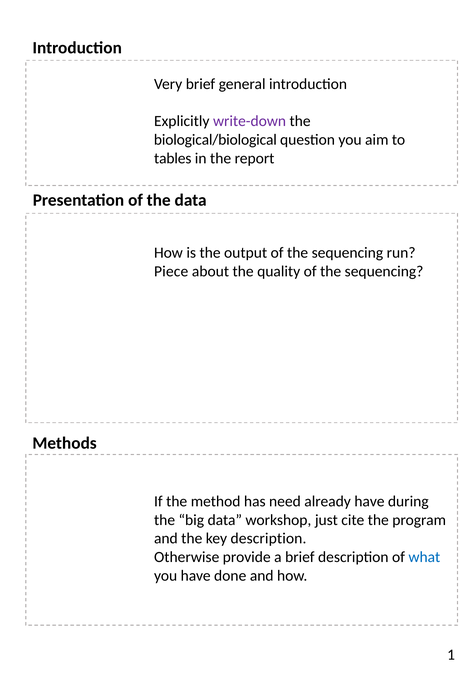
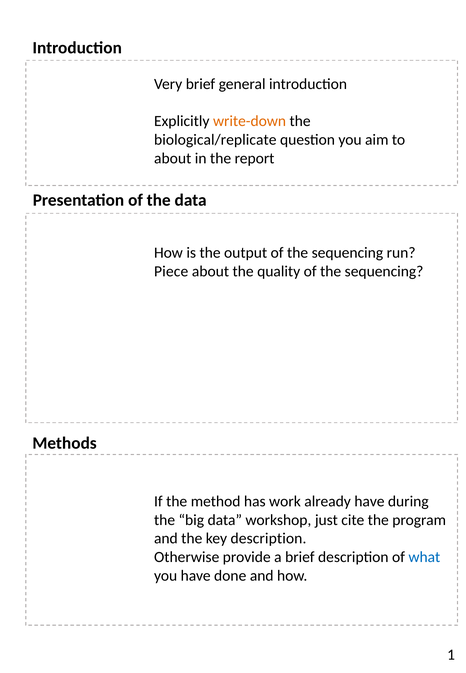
write-down colour: purple -> orange (250, 121)
biological/biological: biological/biological -> biological/replicate (215, 140)
tables: tables -> about (173, 158)
need: need -> work (285, 501)
